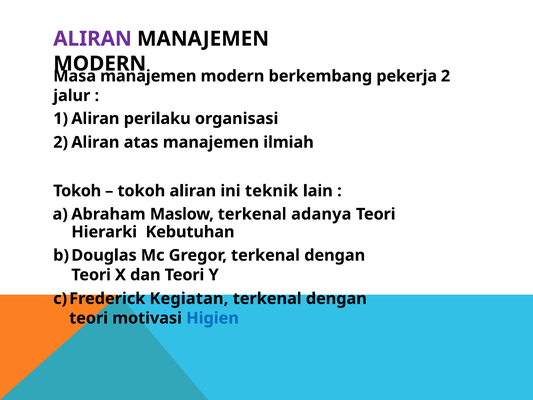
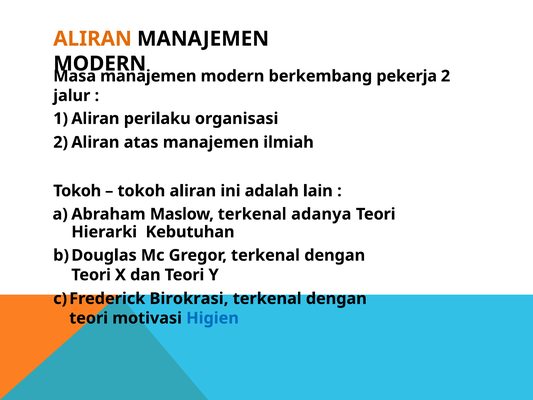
ALIRAN colour: purple -> orange (93, 39)
teknik: teknik -> adalah (272, 191)
Kegiatan: Kegiatan -> Birokrasi (189, 298)
